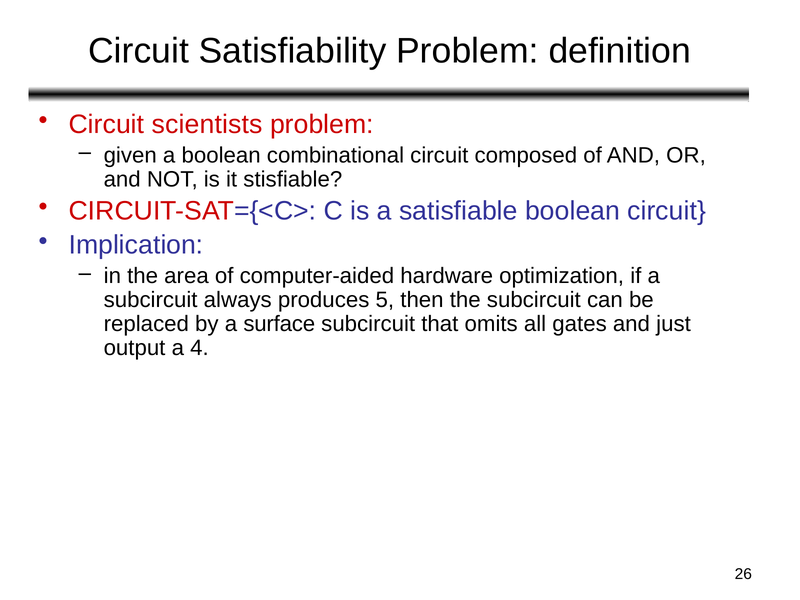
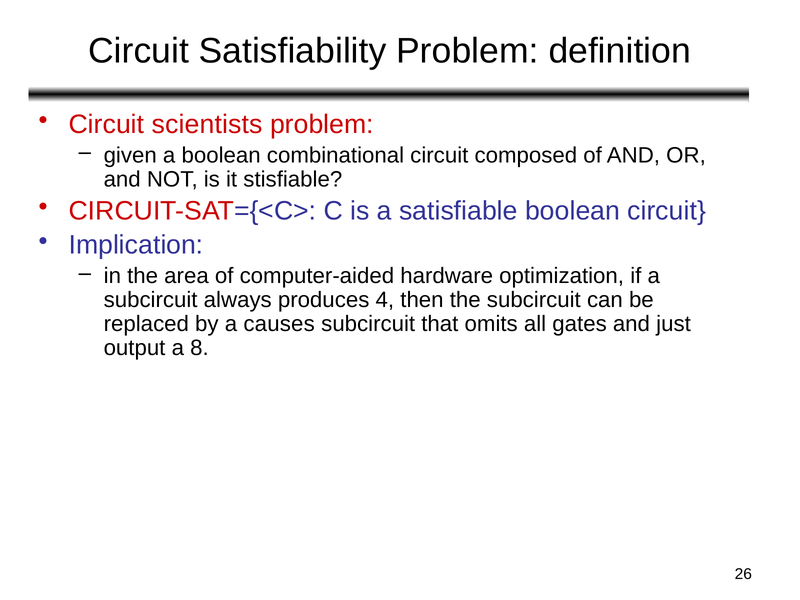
5: 5 -> 4 (385, 300)
surface: surface -> causes (279, 324)
4: 4 -> 8 (199, 348)
